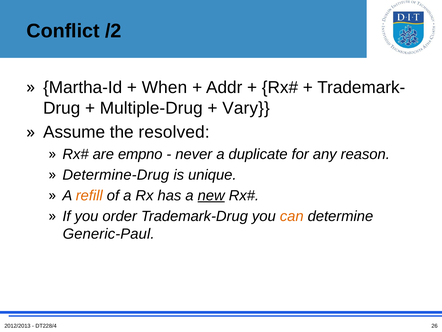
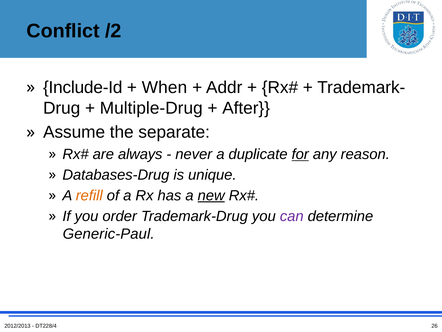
Martha-Id: Martha-Id -> Include-Id (83, 87)
Vary: Vary -> After (246, 108)
resolved: resolved -> separate (174, 132)
empno: empno -> always (140, 154)
for underline: none -> present (300, 154)
Determine-Drug: Determine-Drug -> Databases-Drug (116, 175)
can colour: orange -> purple (292, 216)
